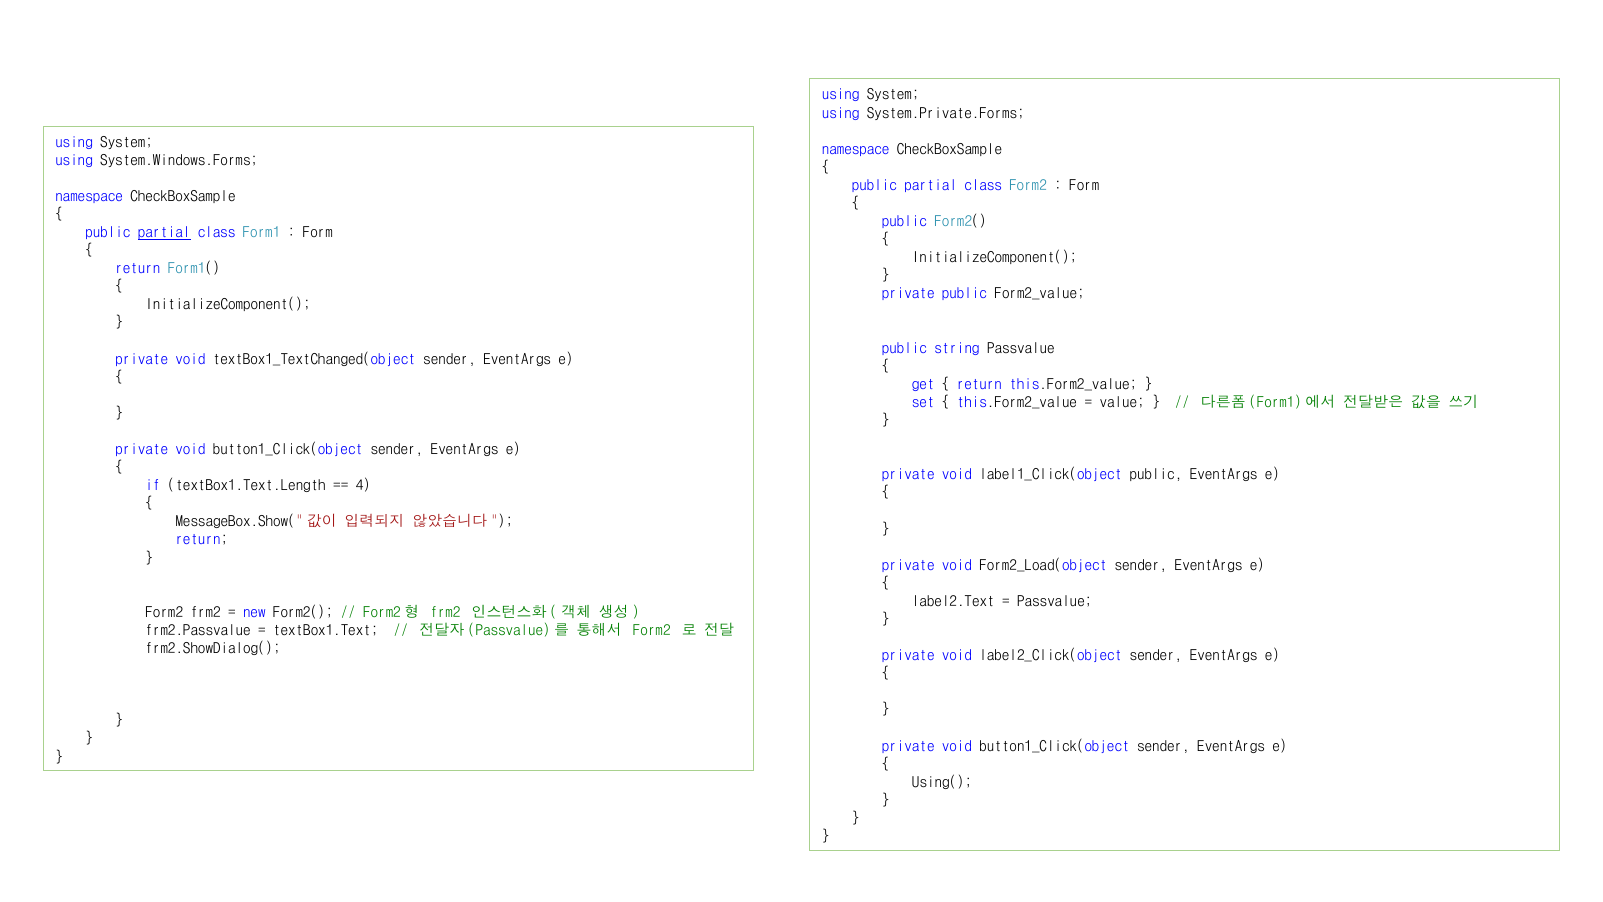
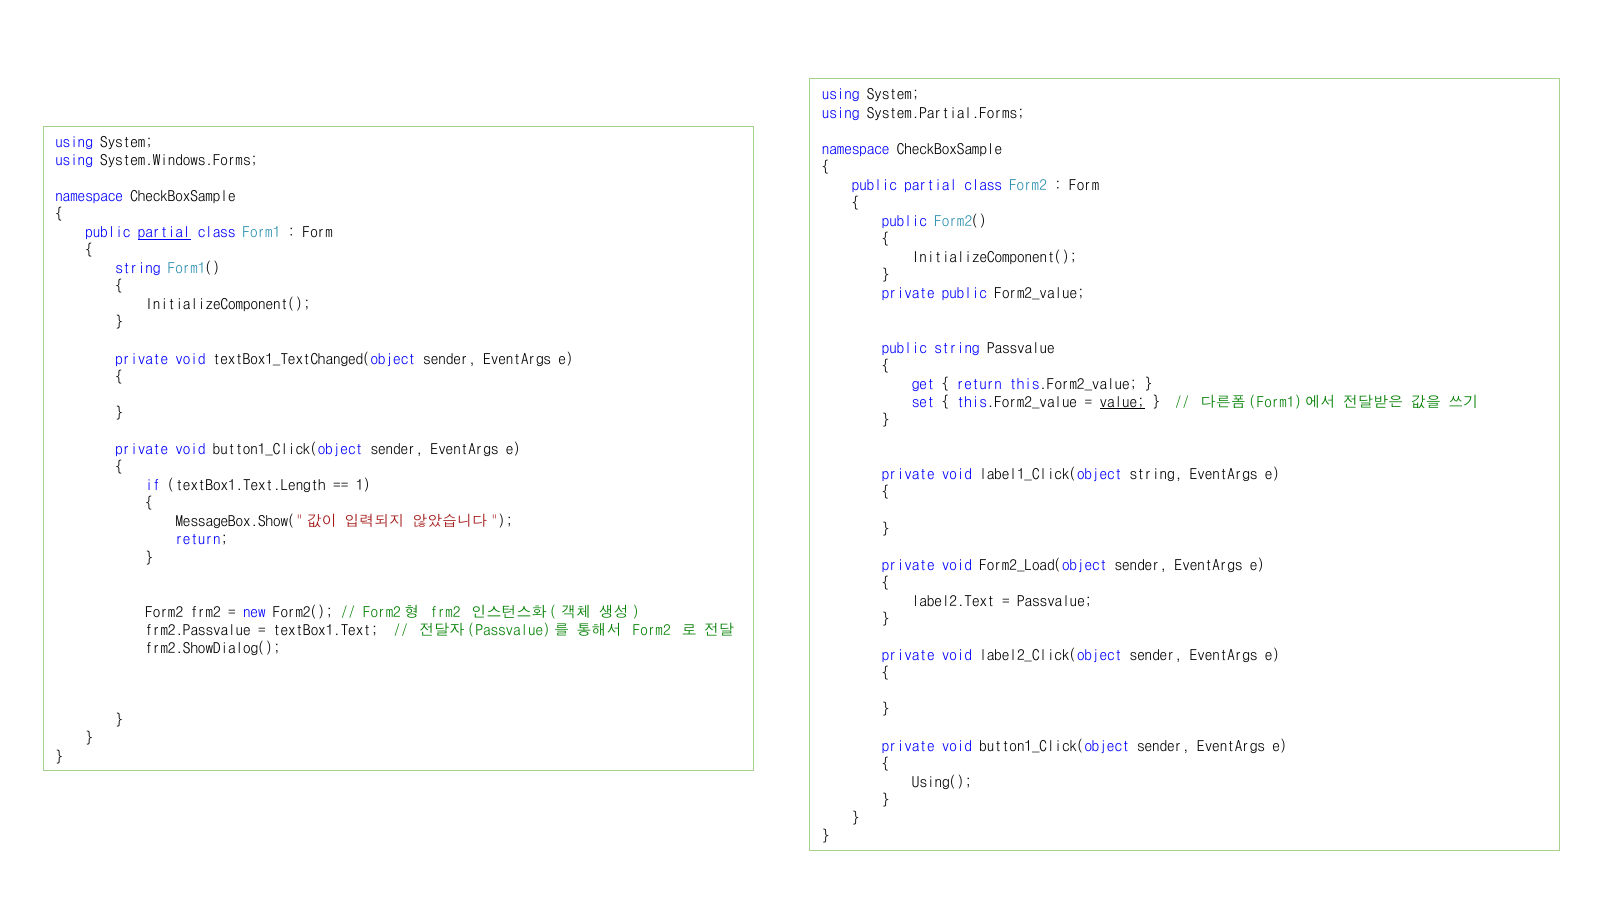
System.Private.Forms: System.Private.Forms -> System.Partial.Forms (946, 113)
return: return -> string (138, 269)
value underline: none -> present (1122, 402)
label1_Click(object public: public -> string (1156, 475)
4: 4 -> 1 (363, 486)
